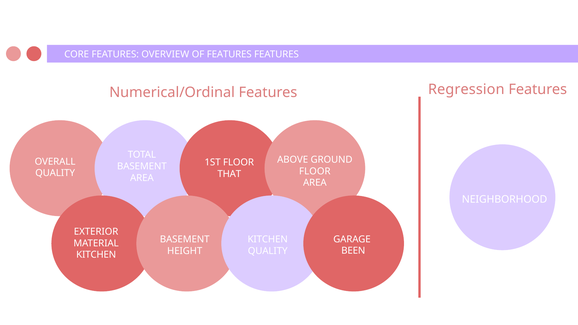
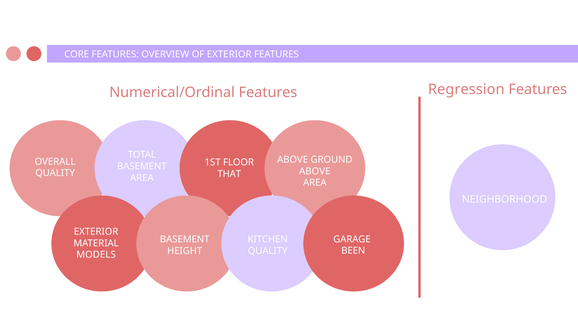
OF FEATURES: FEATURES -> EXTERIOR (229, 54)
FLOOR: FLOOR -> ABOVE (315, 171)
KITCHEN: KITCHEN -> MODELS (96, 255)
